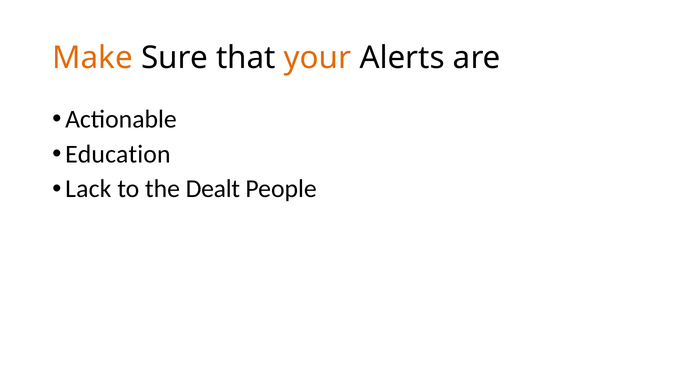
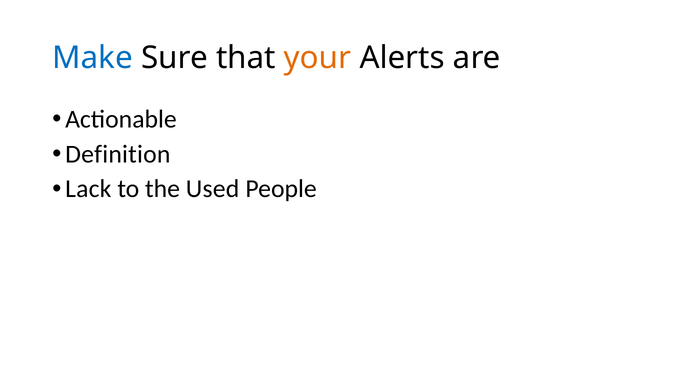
Make colour: orange -> blue (93, 58)
Education: Education -> Definition (118, 154)
Dealt: Dealt -> Used (213, 189)
